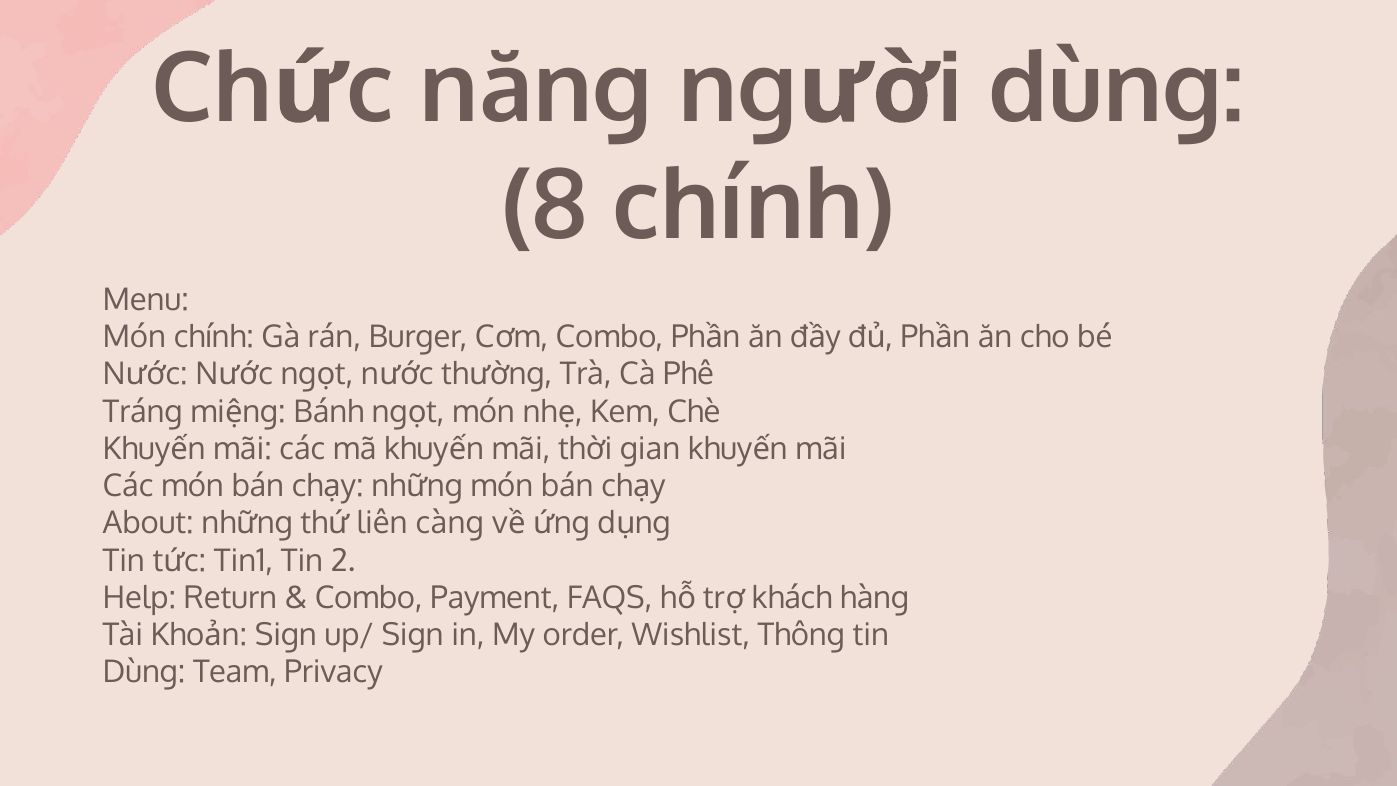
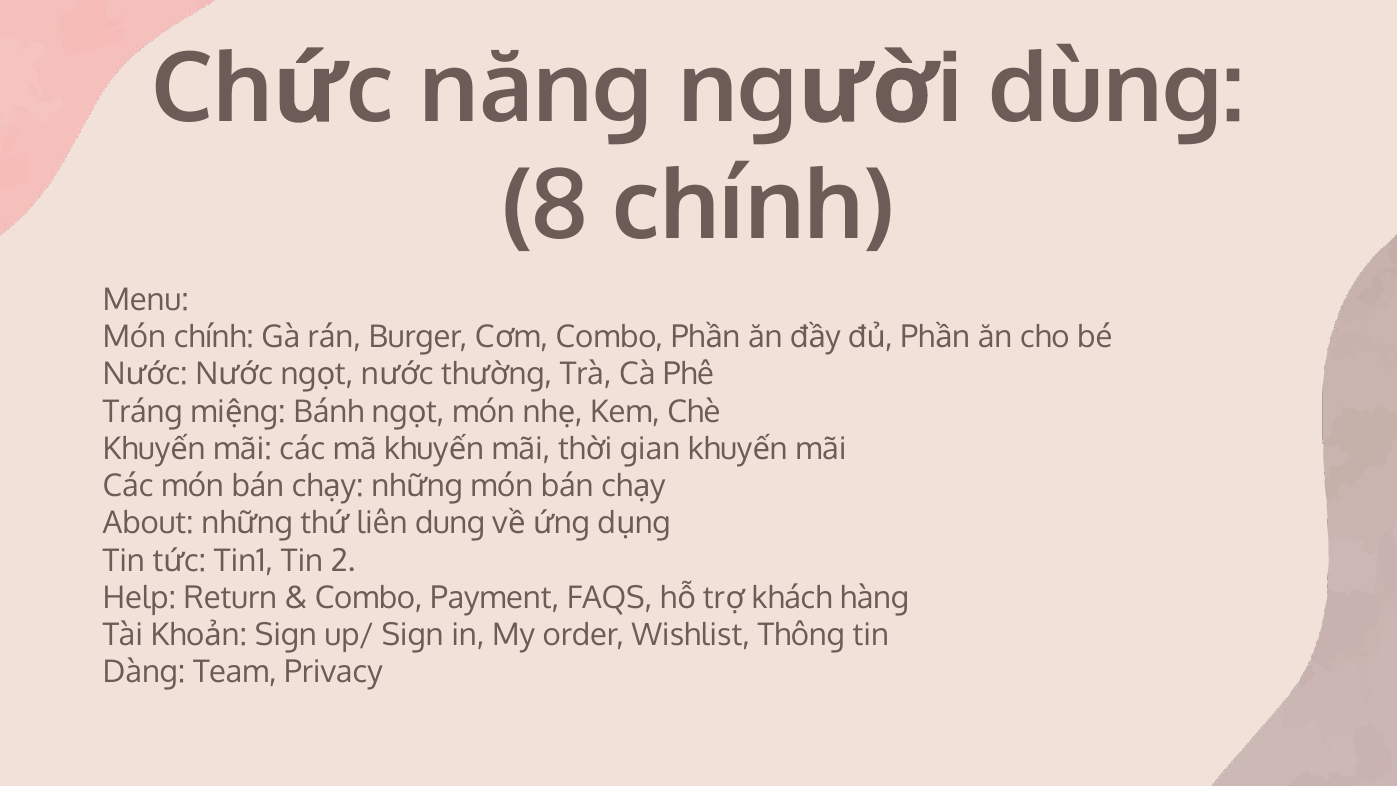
càng: càng -> dung (450, 524)
Dùng: Dùng -> Dàng (144, 672)
